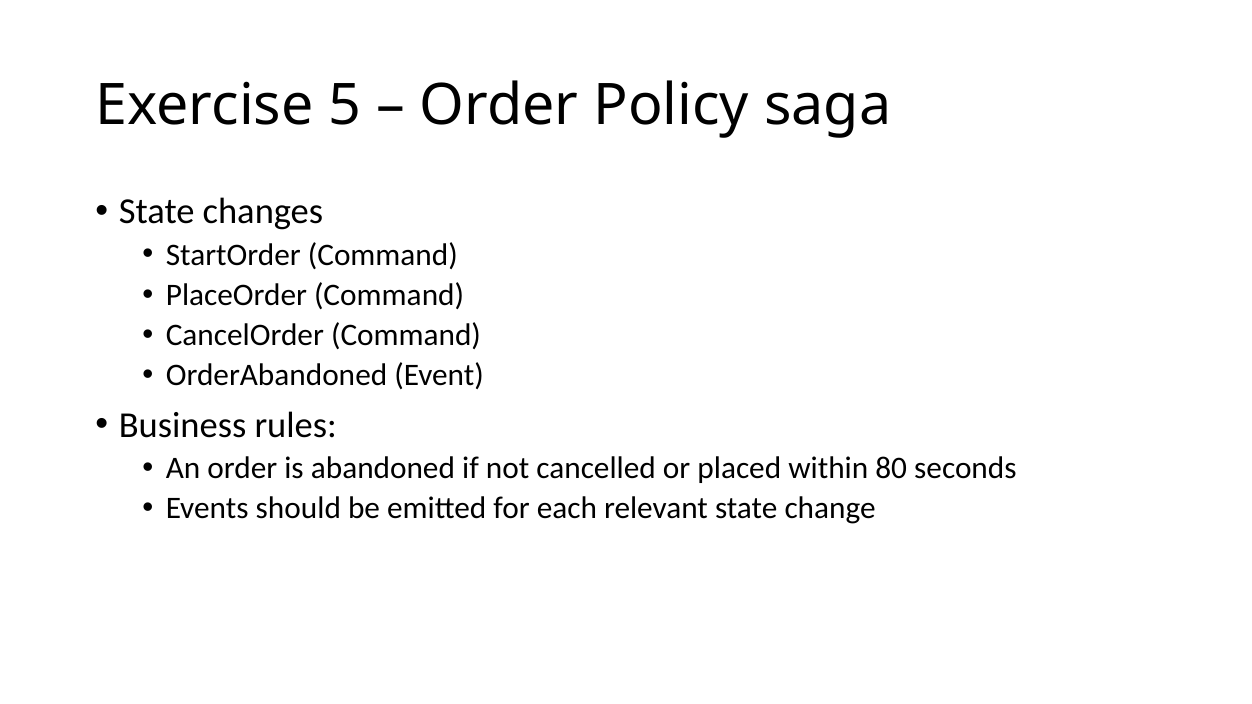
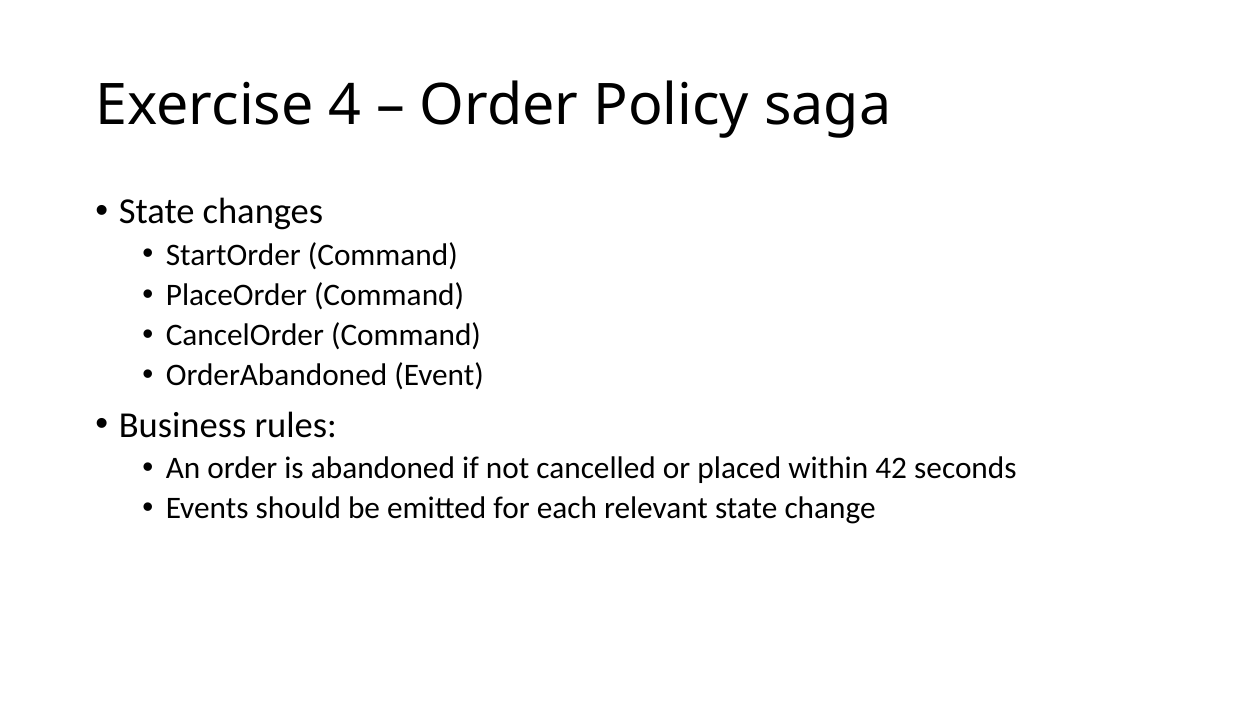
5: 5 -> 4 (345, 105)
80: 80 -> 42 (891, 468)
